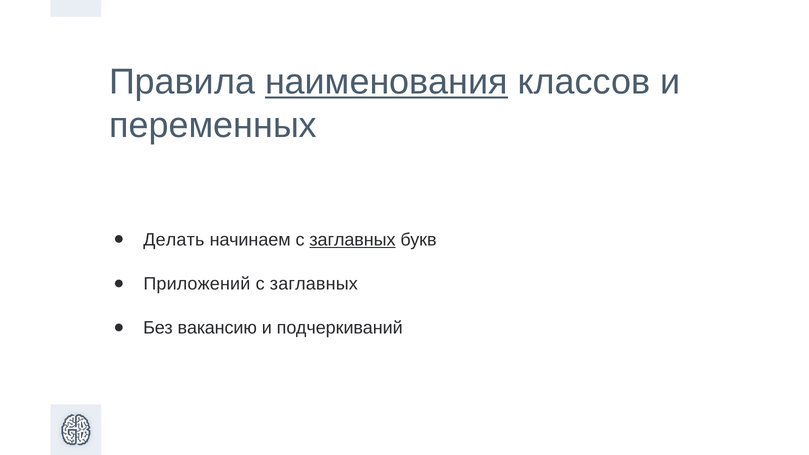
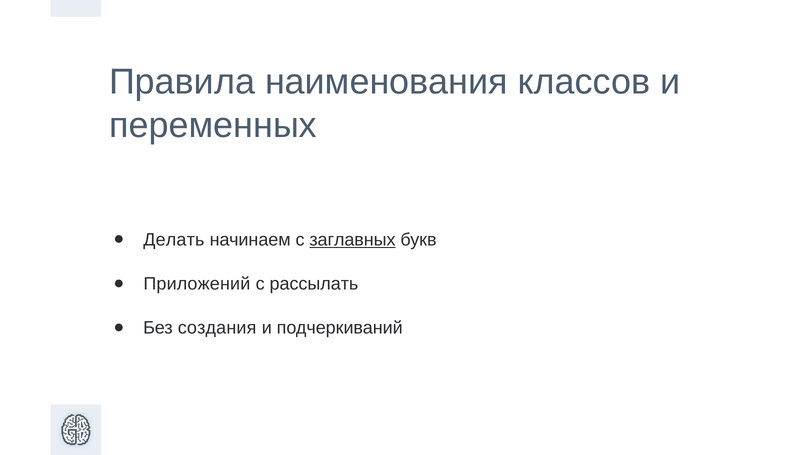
наименования underline: present -> none (386, 82)
заглавных: заглавных -> рассылать (314, 284)
вакансию: вакансию -> создания (217, 328)
